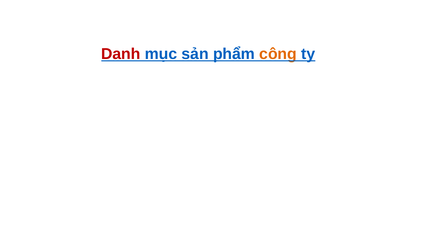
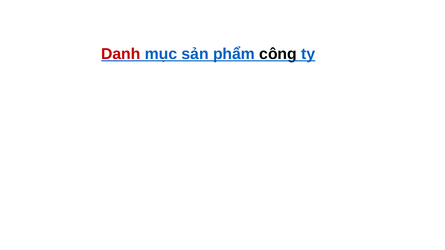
công colour: orange -> black (278, 54)
